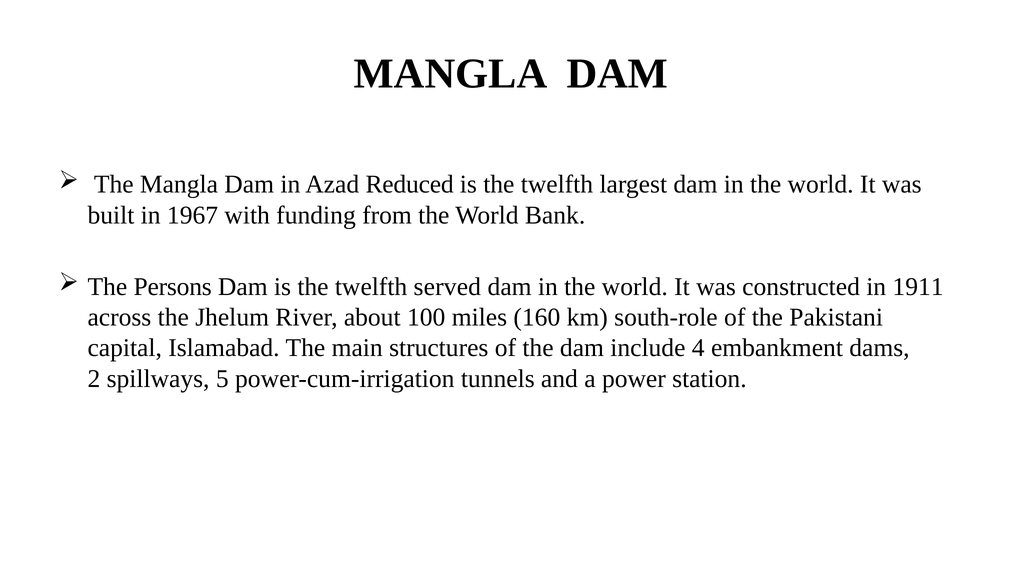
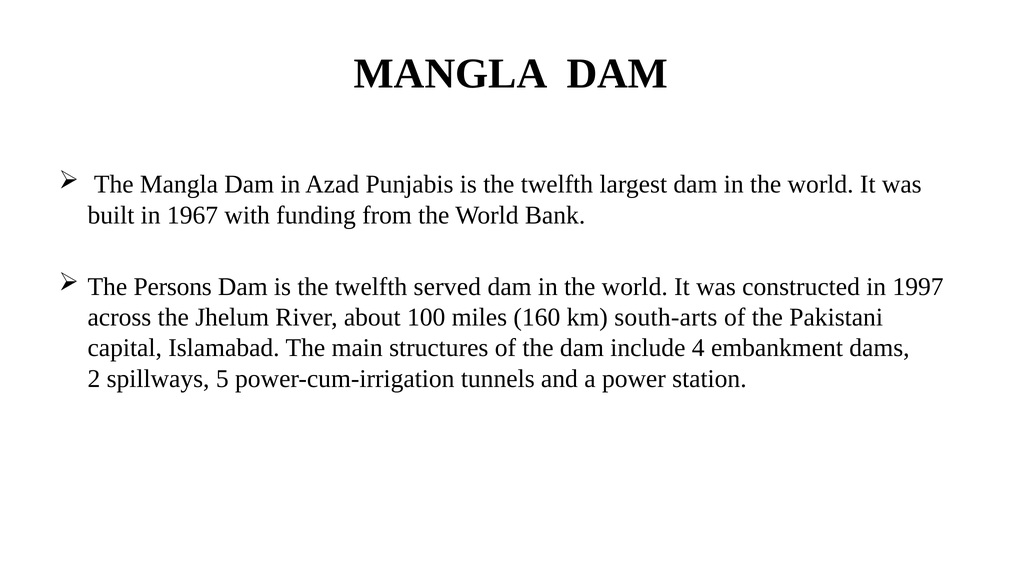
Reduced: Reduced -> Punjabis (410, 185)
1911: 1911 -> 1997 (918, 287)
south-role: south-role -> south-arts (666, 317)
